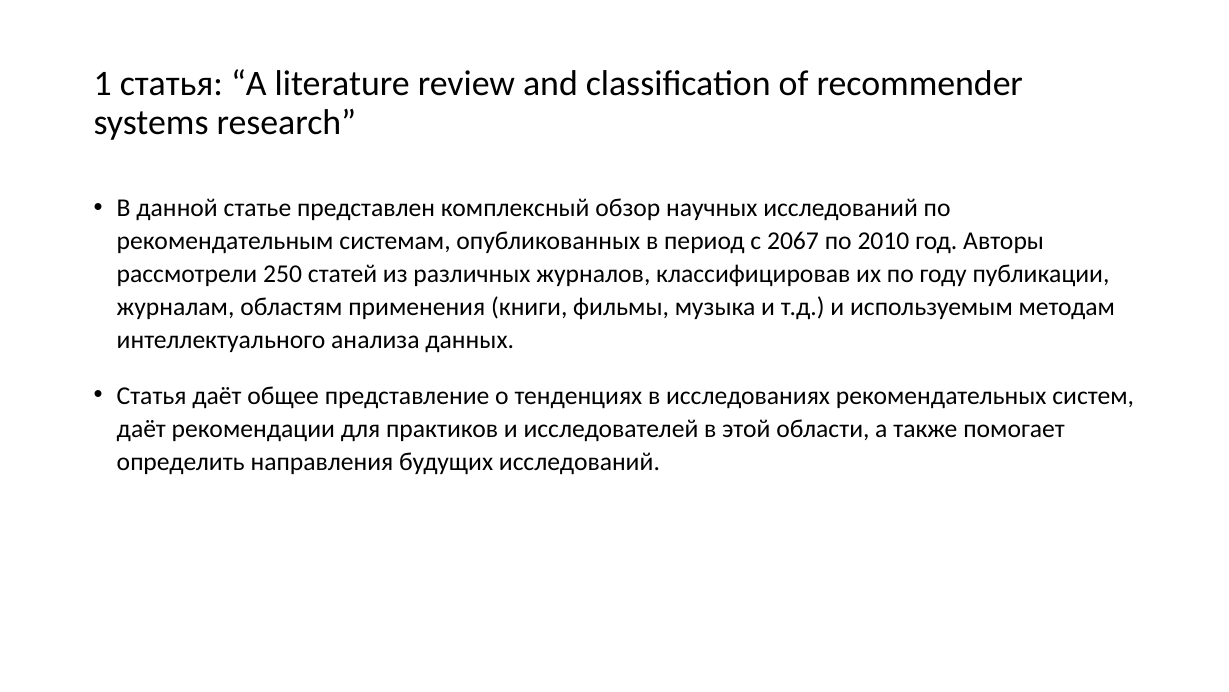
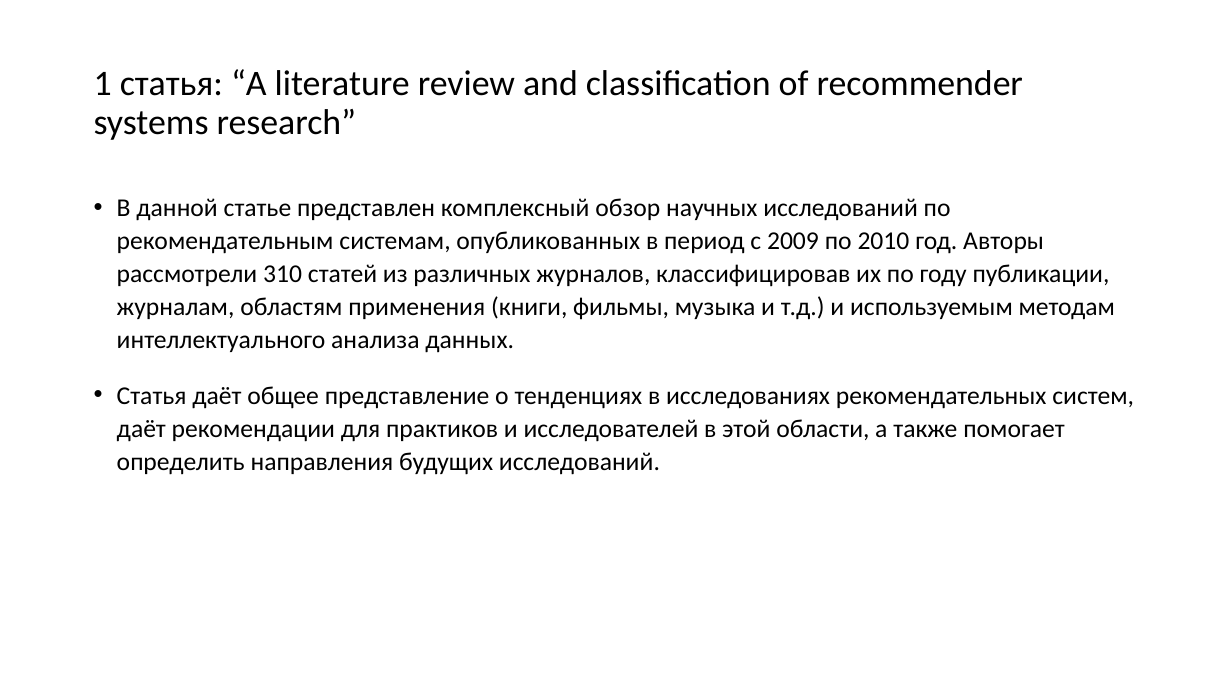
2067: 2067 -> 2009 (793, 241)
250: 250 -> 310 (283, 274)
